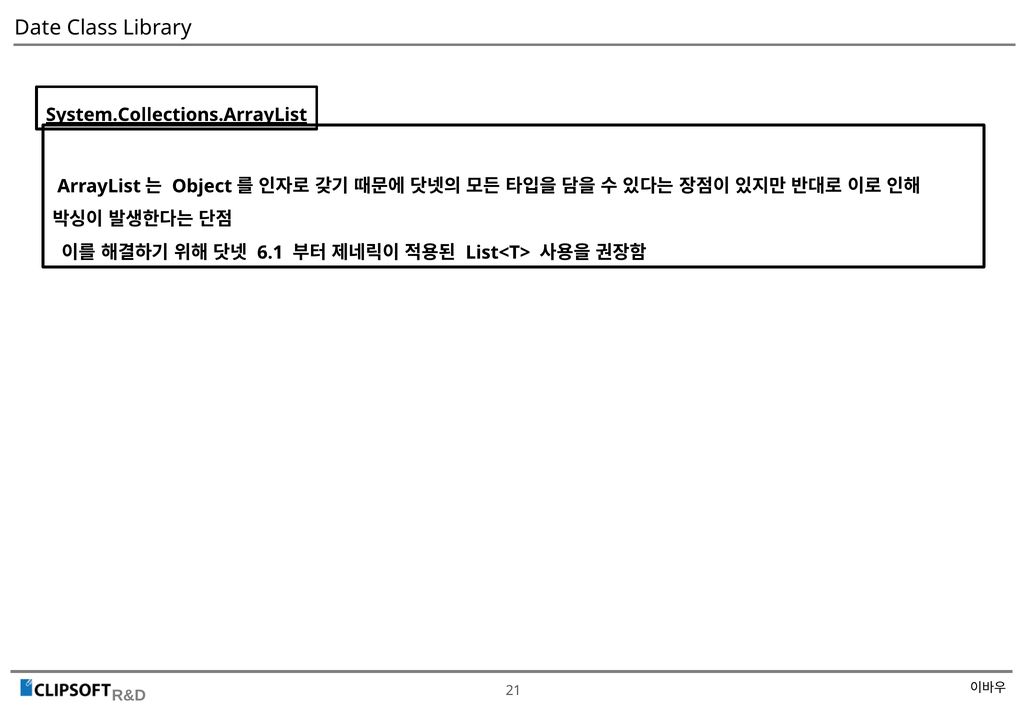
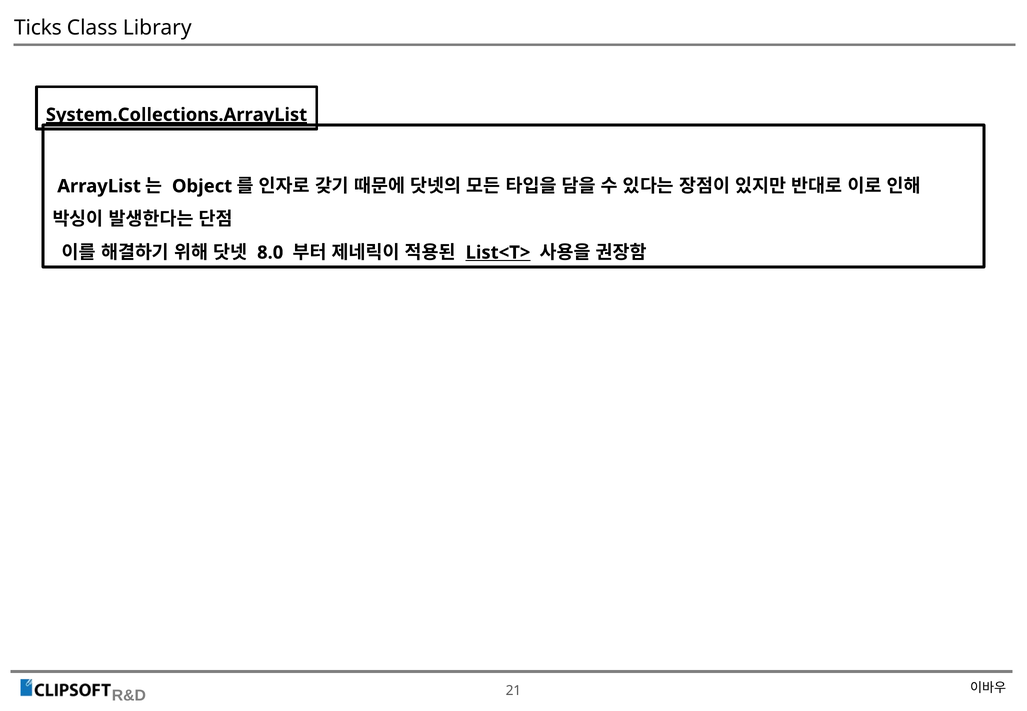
Date: Date -> Ticks (38, 28)
6.1: 6.1 -> 8.0 (270, 253)
List<T> underline: none -> present (498, 253)
